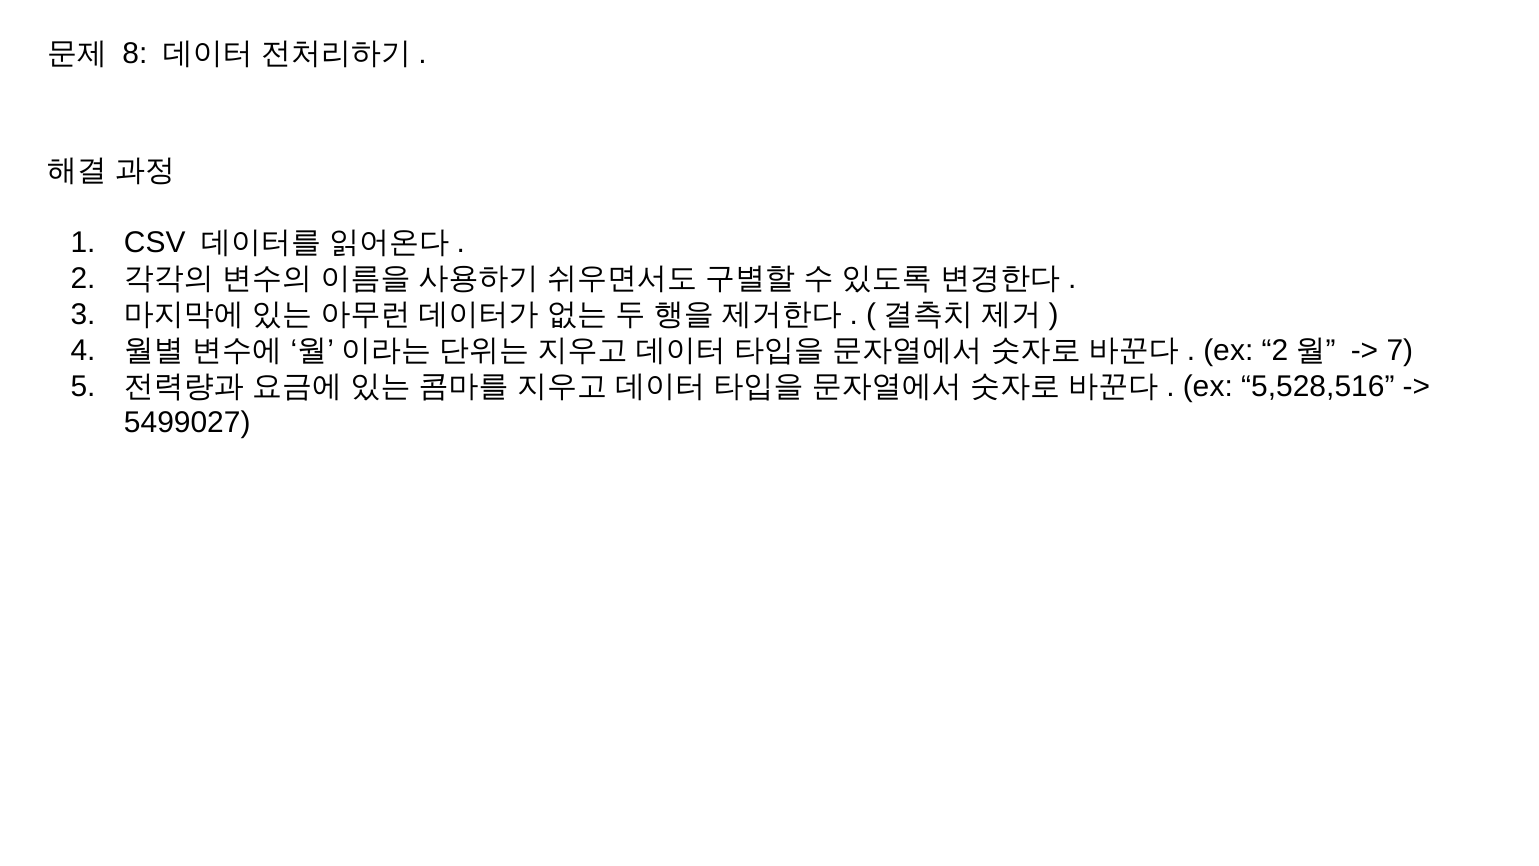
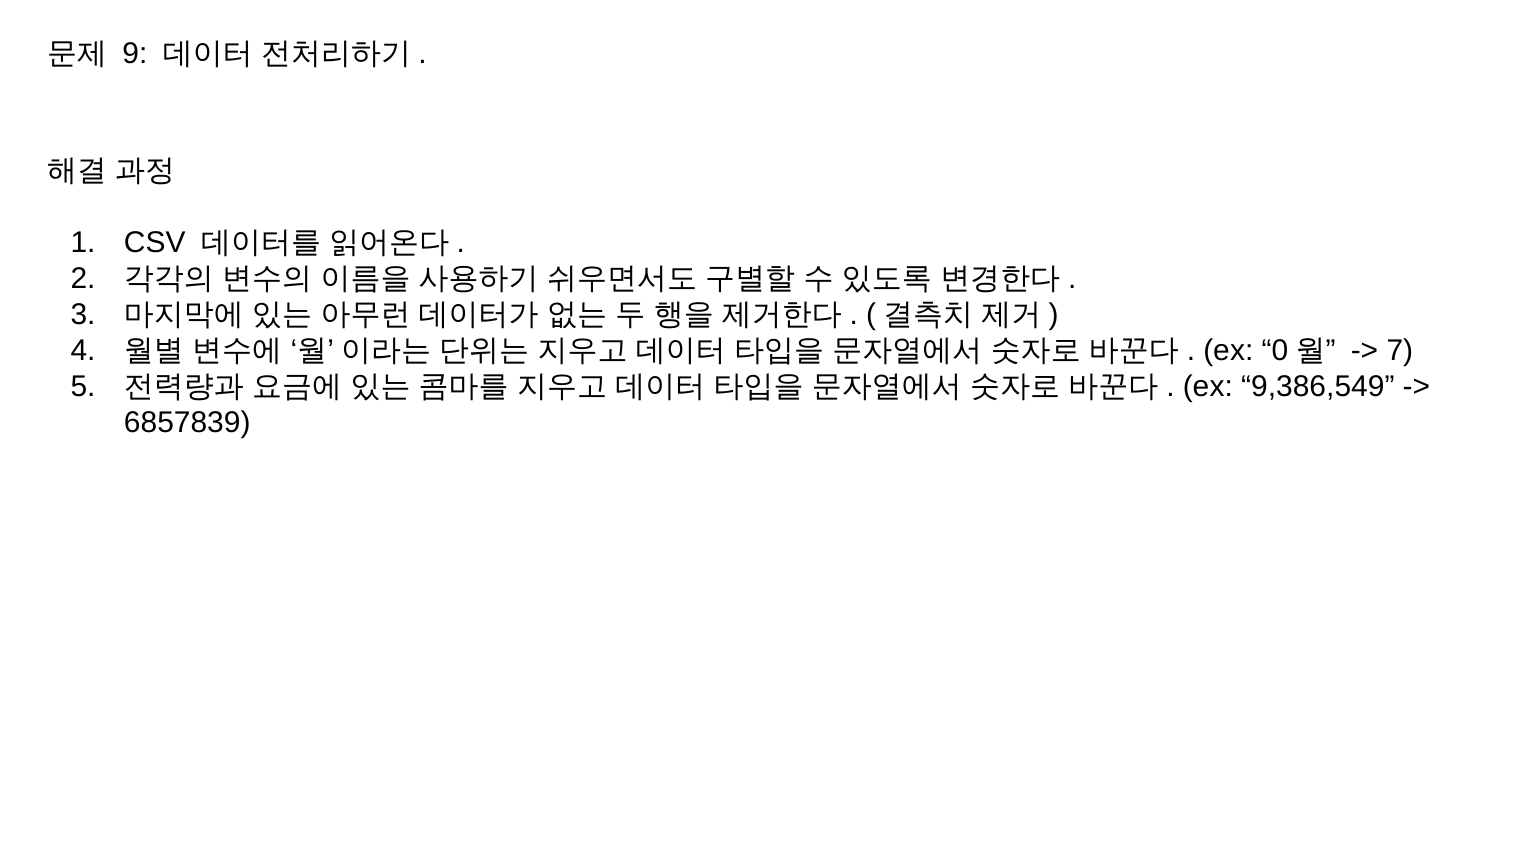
8: 8 -> 9 (135, 54)
ex 2: 2 -> 0 (1275, 351)
5,528,516: 5,528,516 -> 9,386,549 (1318, 386)
5499027: 5499027 -> 6857839 (187, 422)
